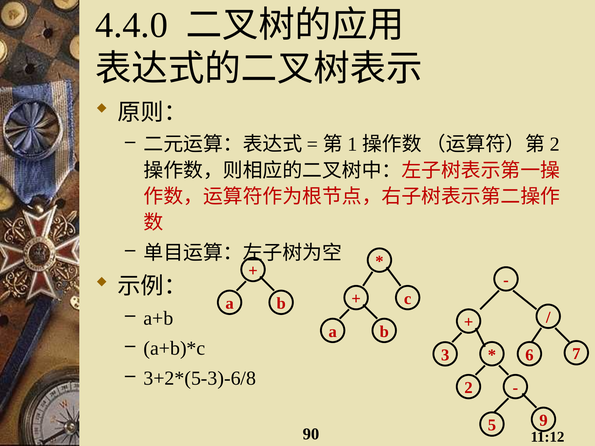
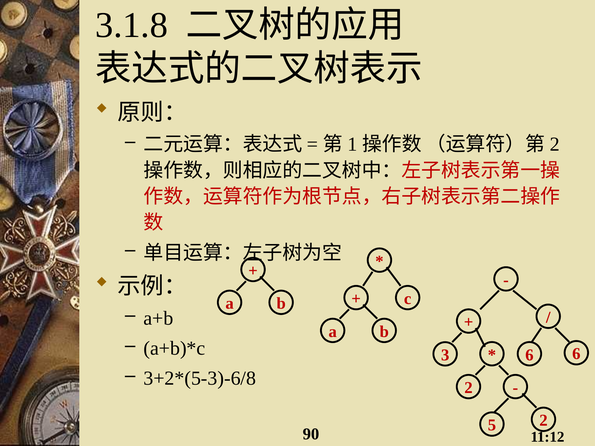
4.4.0: 4.4.0 -> 3.1.8 (132, 25)
6 7: 7 -> 6 (576, 354)
5 9: 9 -> 2 (543, 421)
